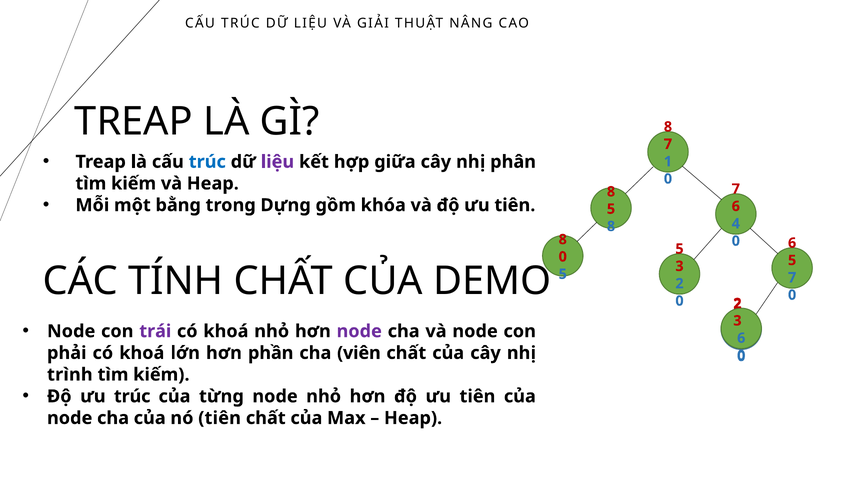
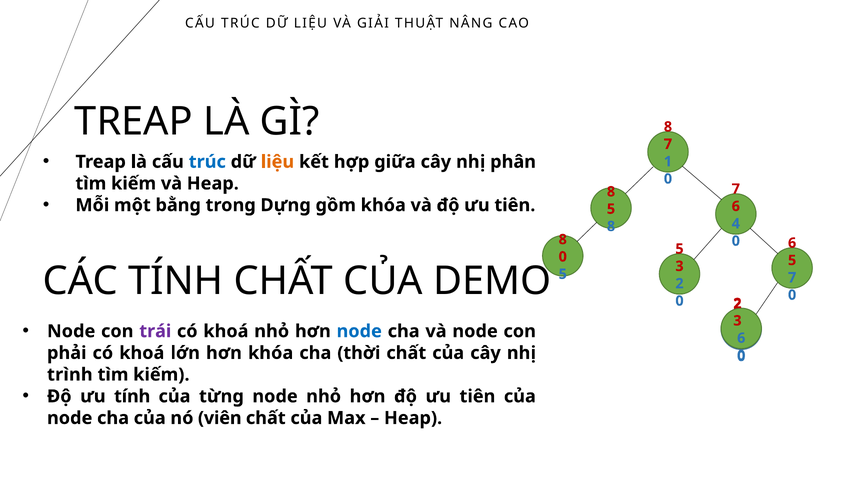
liệu colour: purple -> orange (277, 162)
node colour: purple -> blue (359, 331)
hơn phần: phần -> khóa (271, 353)
viên: viên -> thời (359, 353)
ưu trúc: trúc -> tính (132, 397)
nó tiên: tiên -> viên (220, 418)
